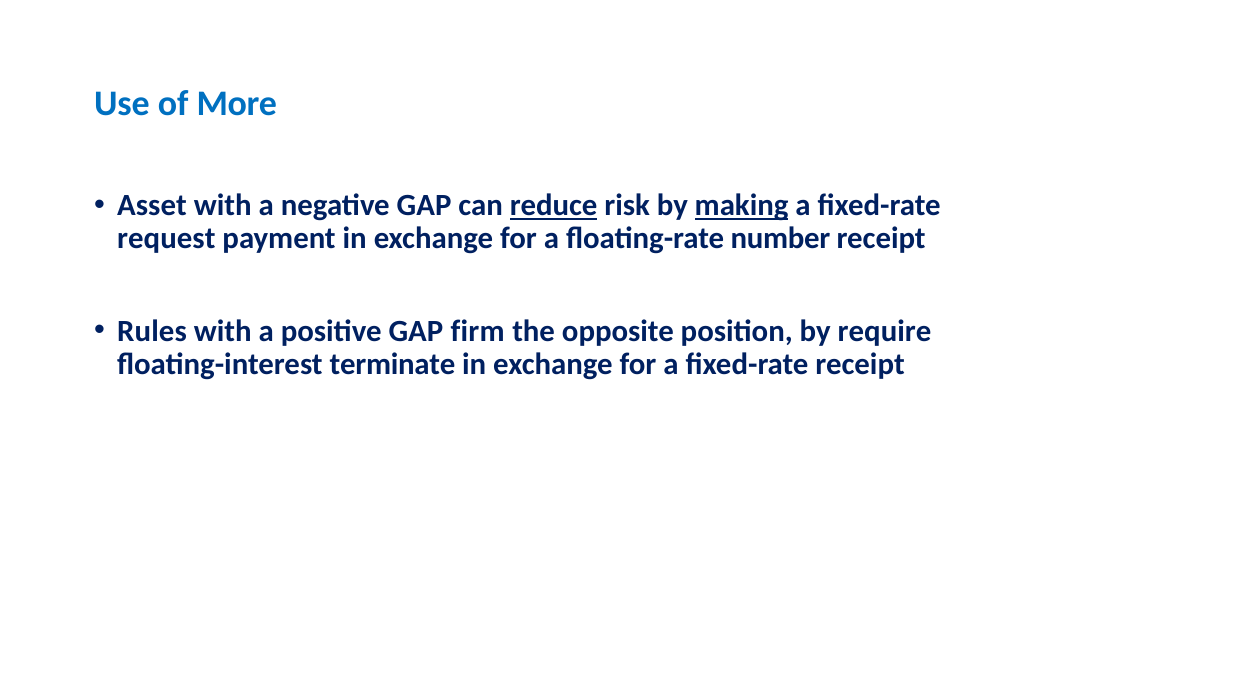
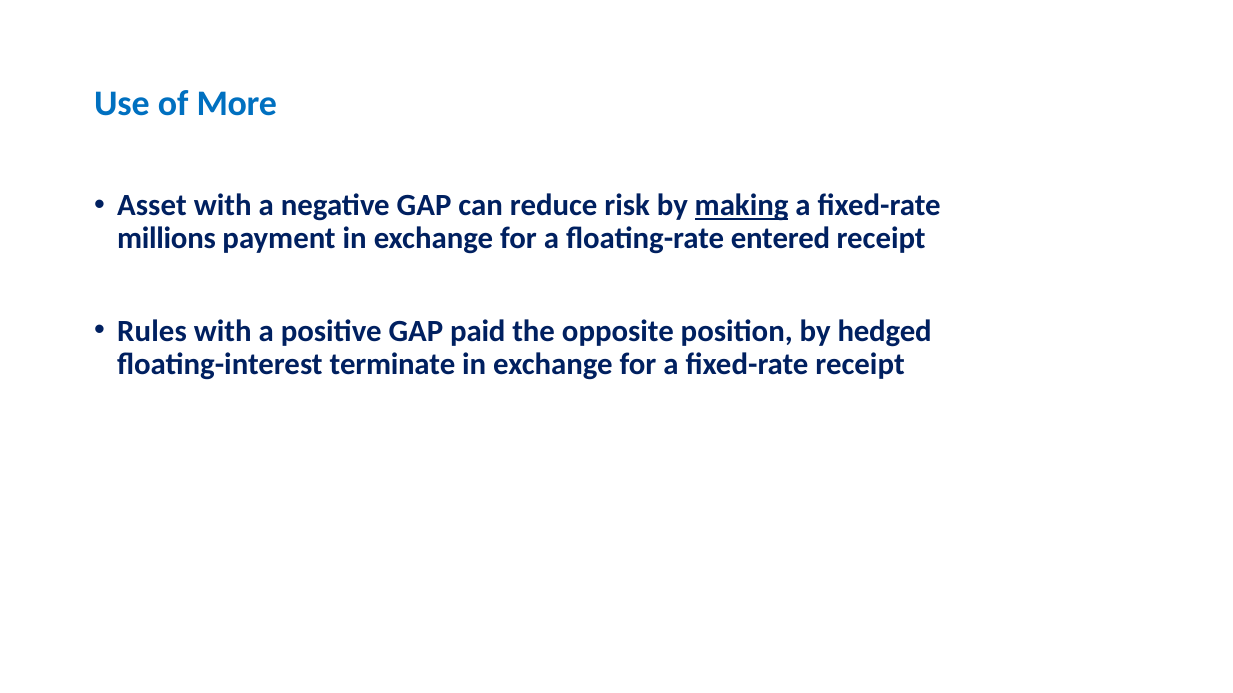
reduce underline: present -> none (554, 206)
request: request -> millions (166, 239)
number: number -> entered (781, 239)
firm: firm -> paid (478, 331)
require: require -> hedged (885, 331)
